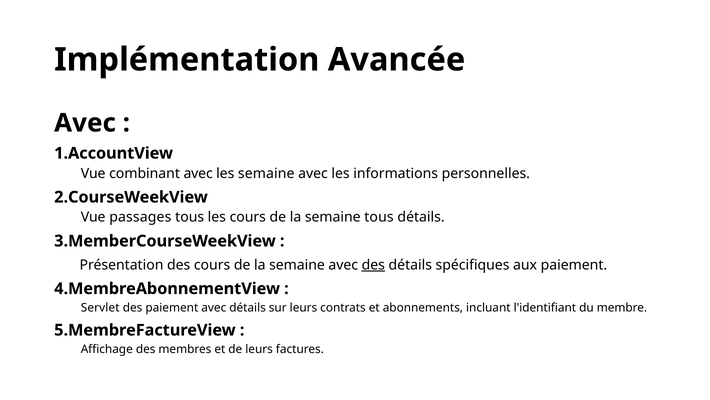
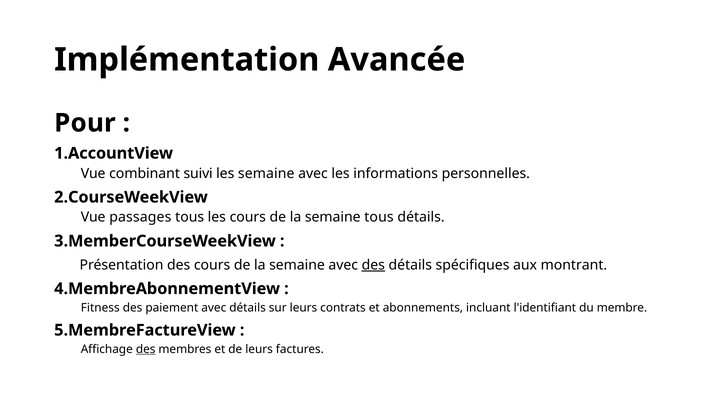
Avec: Avec -> Pour (85, 123)
combinant avec: avec -> suivi (198, 173)
aux paiement: paiement -> montrant (574, 264)
Servlet: Servlet -> Fitness (100, 307)
des underline: none -> present (146, 349)
